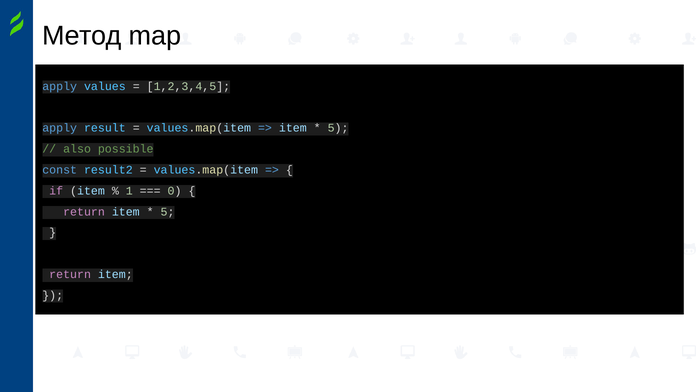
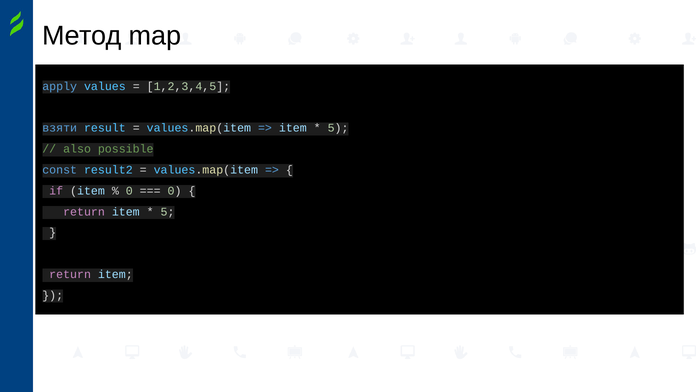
apply: apply -> взяти (60, 128)
1: 1 -> 0 (129, 191)
